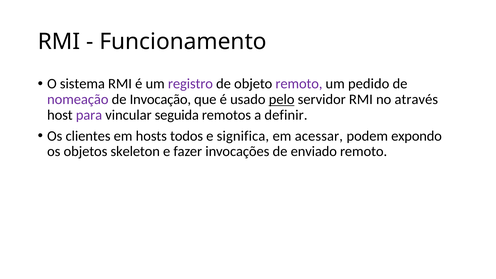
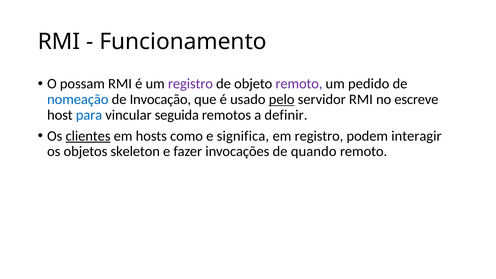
sistema: sistema -> possam (82, 84)
nomeação colour: purple -> blue (78, 99)
através: através -> escreve (416, 99)
para colour: purple -> blue (89, 115)
clientes underline: none -> present (88, 136)
todos: todos -> como (187, 136)
em acessar: acessar -> registro (319, 136)
expondo: expondo -> interagir (416, 136)
enviado: enviado -> quando (314, 152)
